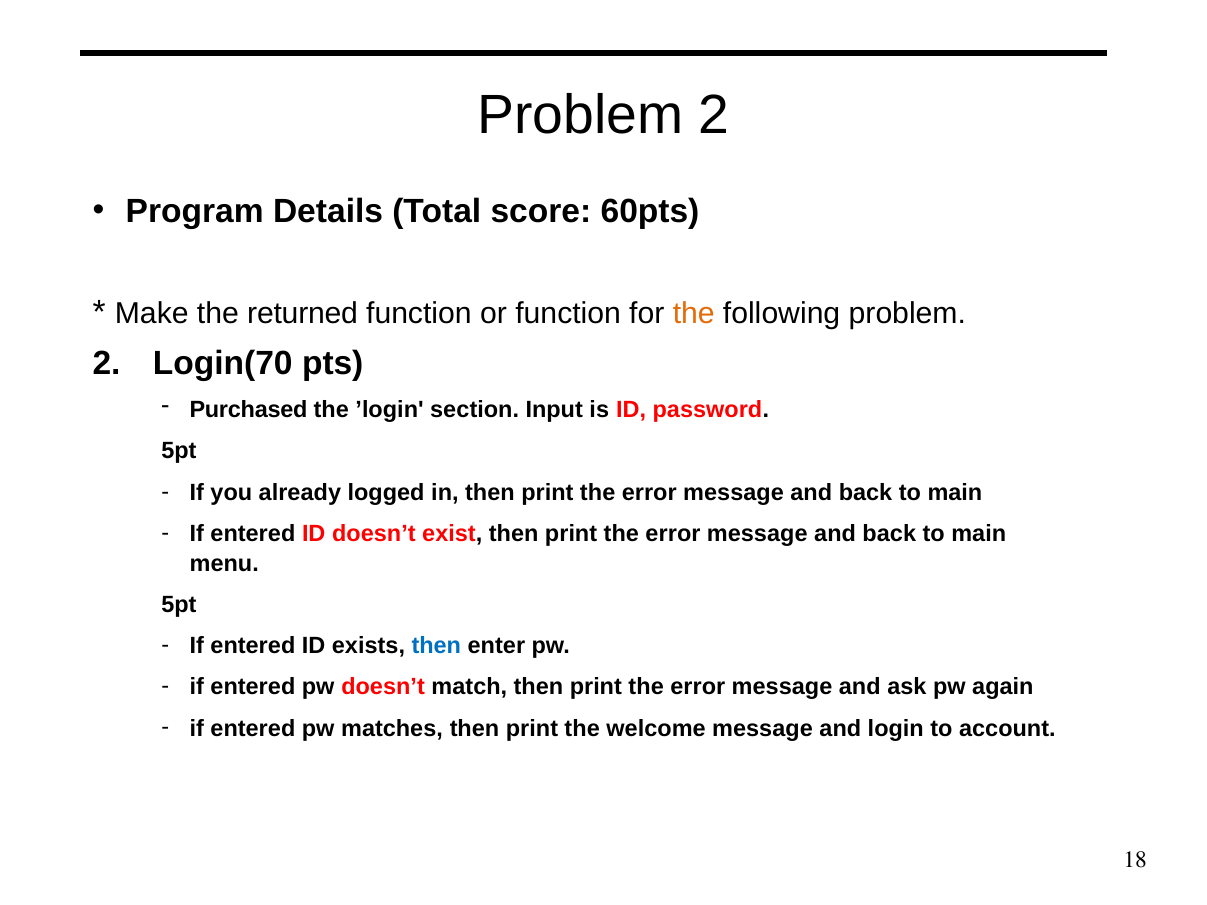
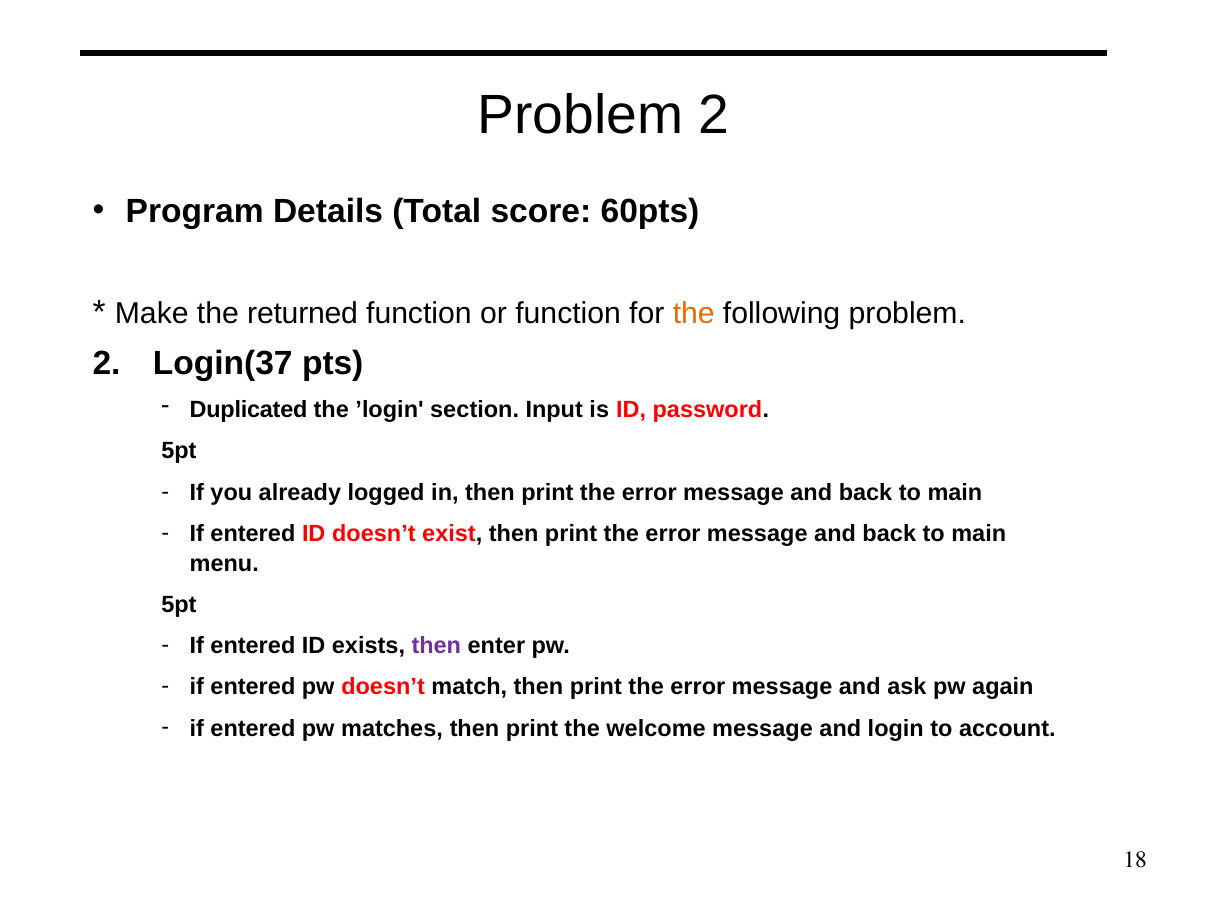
Login(70: Login(70 -> Login(37 (223, 363)
Purchased: Purchased -> Duplicated (249, 410)
then colour: blue -> purple (436, 646)
